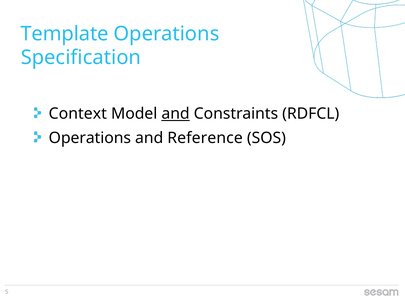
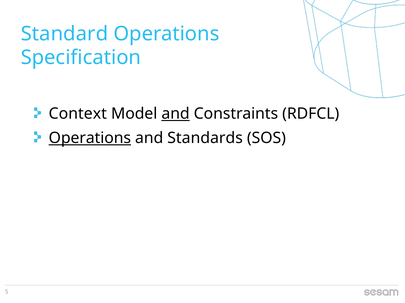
Template: Template -> Standard (64, 34)
Operations underline: none -> present (90, 138)
Reference: Reference -> Standards (205, 138)
